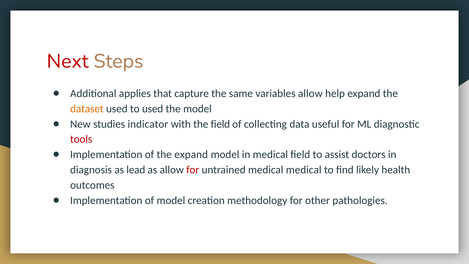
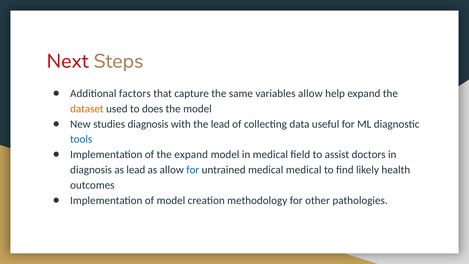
applies: applies -> factors (135, 93)
to used: used -> does (153, 109)
studies indicator: indicator -> diagnosis (148, 124)
the field: field -> lead (220, 124)
tools colour: red -> blue (81, 139)
for colour: red -> blue (193, 170)
